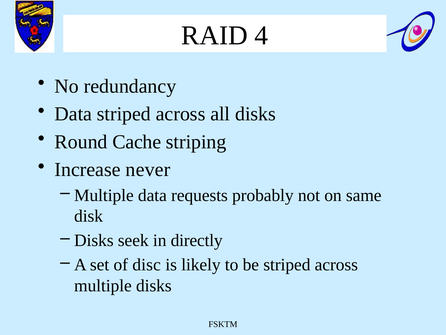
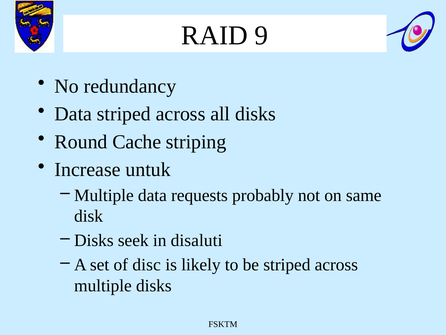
4: 4 -> 9 (261, 35)
never: never -> untuk (148, 169)
directly: directly -> disaluti (197, 240)
